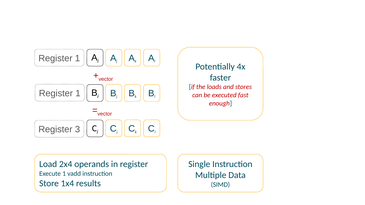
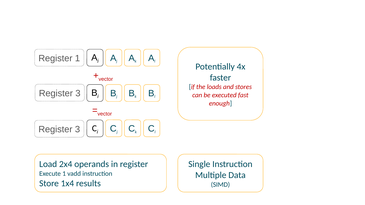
1: 1 -> 3 (78, 93)
